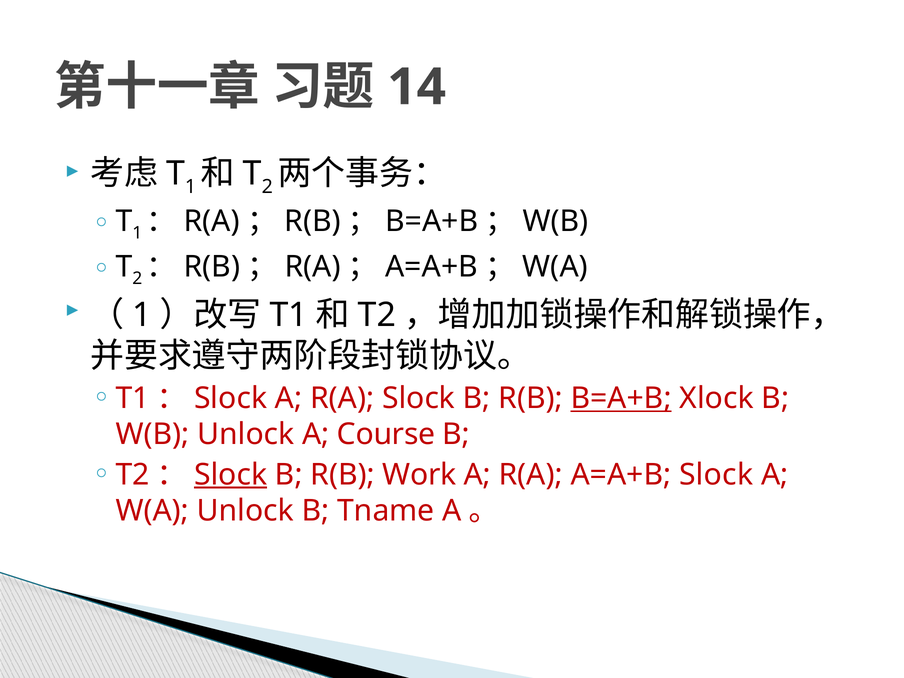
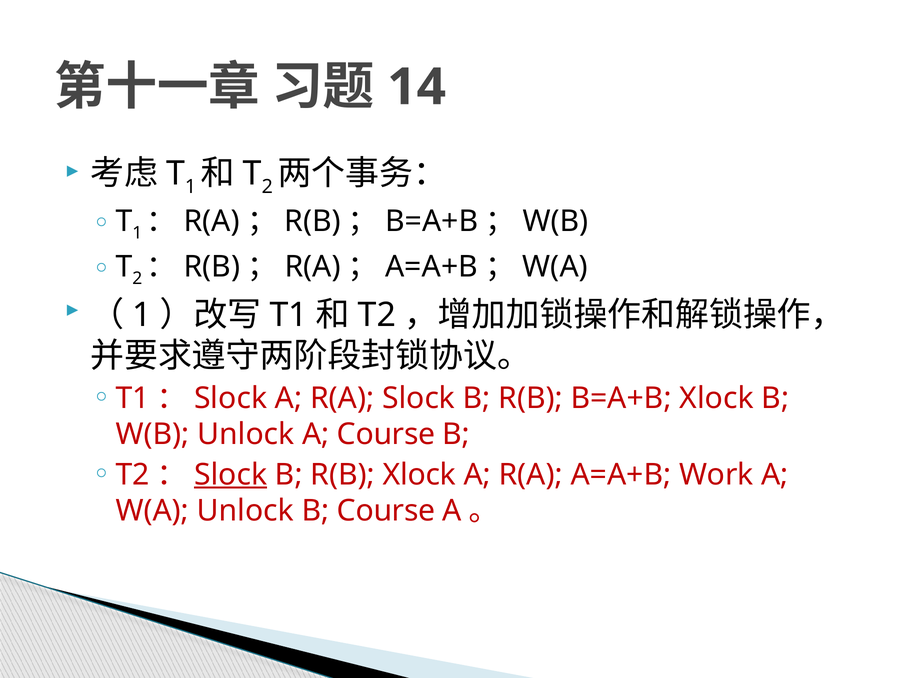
B=A+B underline: present -> none (621, 398)
R(B Work: Work -> Xlock (419, 475)
A=A+B Slock: Slock -> Work (716, 475)
B Tname: Tname -> Course (386, 511)
